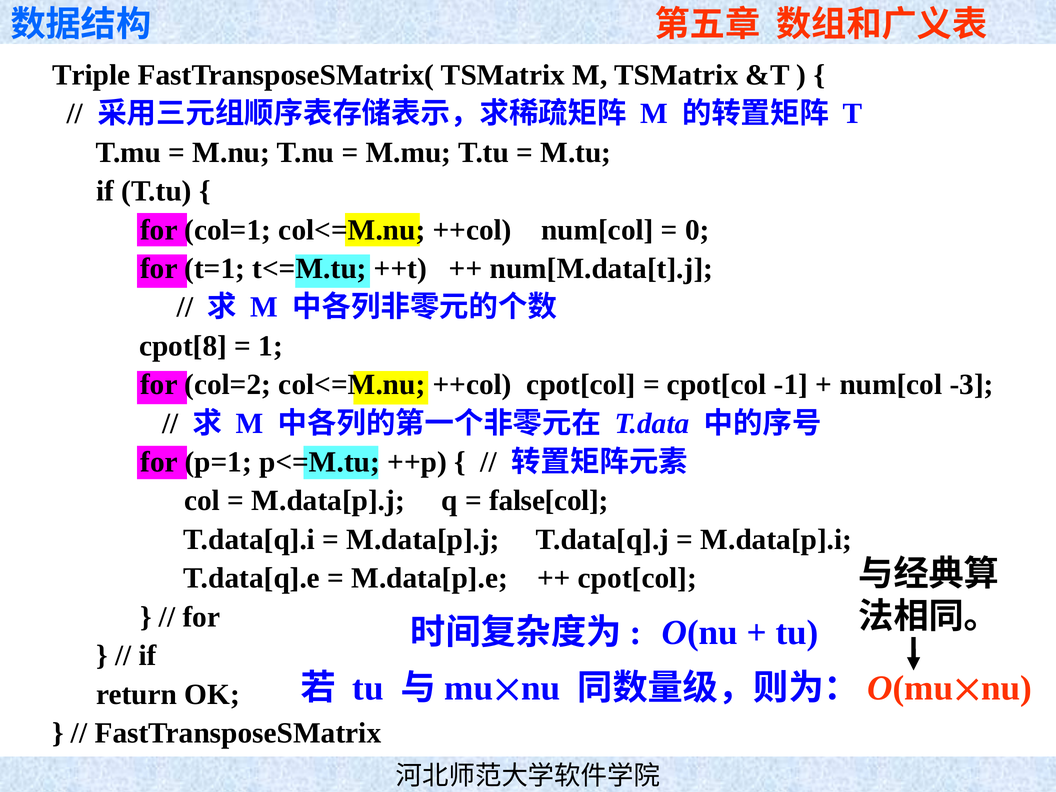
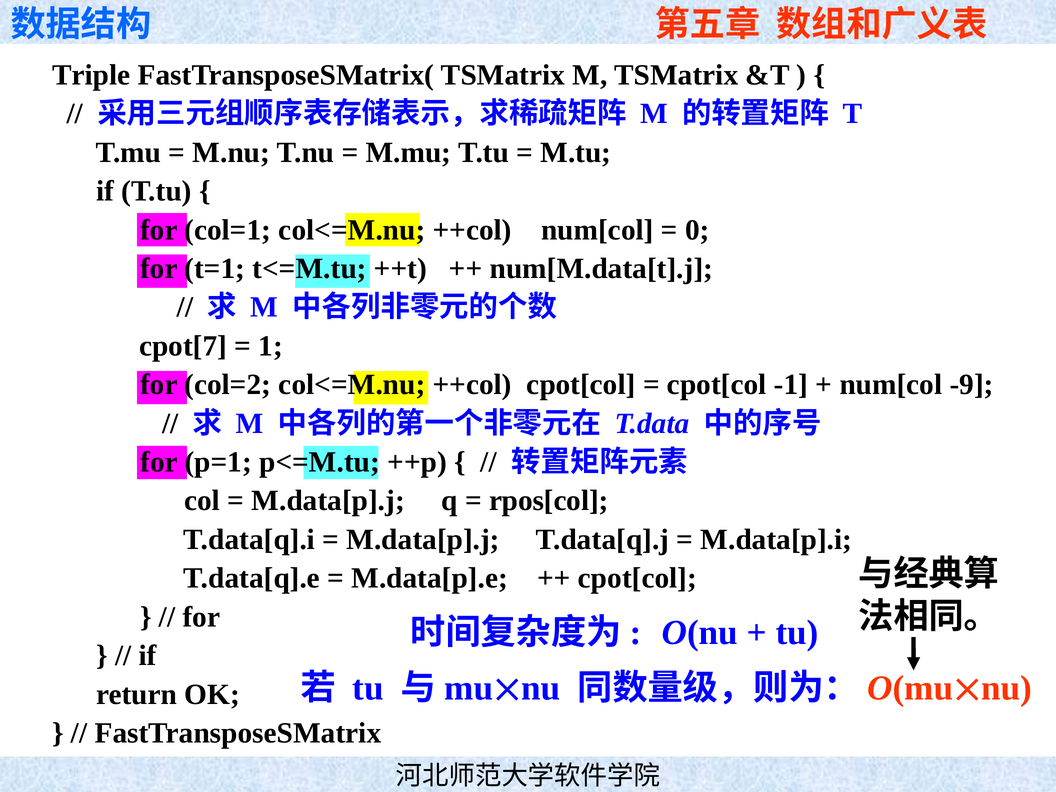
cpot[8: cpot[8 -> cpot[7 (183, 346)
-3: -3 -> -9 (972, 385)
false[col: false[col -> rpos[col (549, 501)
